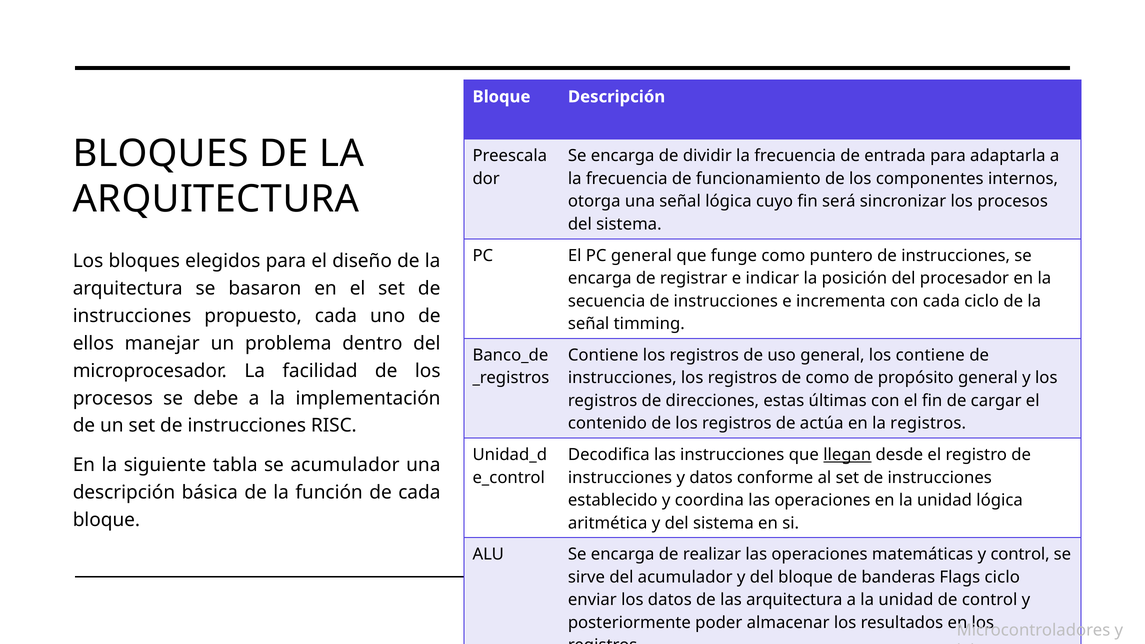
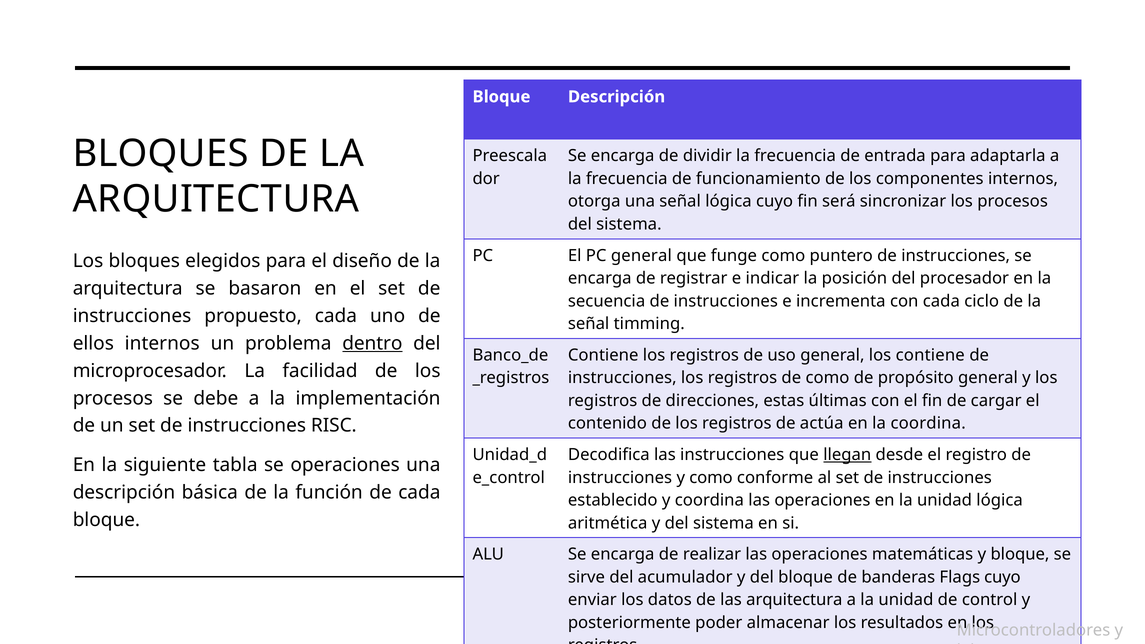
ellos manejar: manejar -> internos (162, 343)
dentro underline: none -> present (372, 343)
la registros: registros -> coordina (928, 423)
se acumulador: acumulador -> operaciones (345, 465)
y datos: datos -> como (711, 478)
y control: control -> bloque (1020, 554)
Flags ciclo: ciclo -> cuyo (1002, 577)
